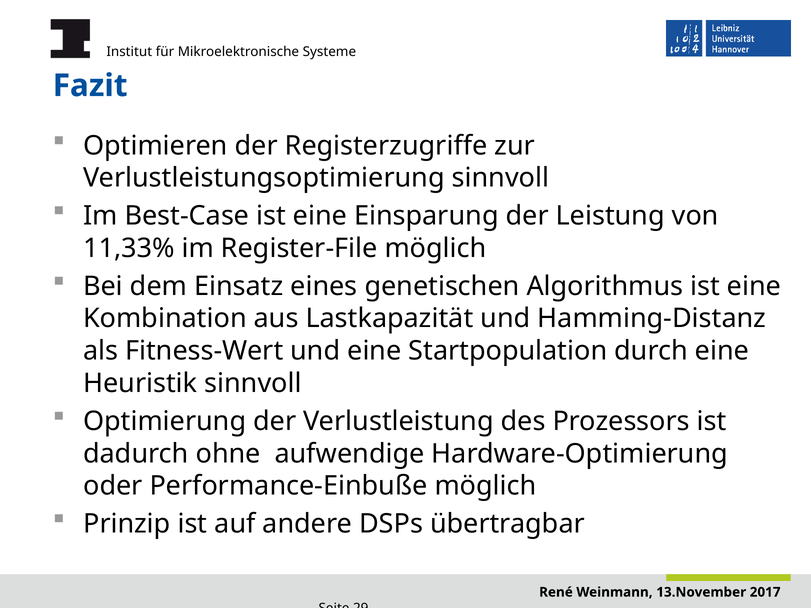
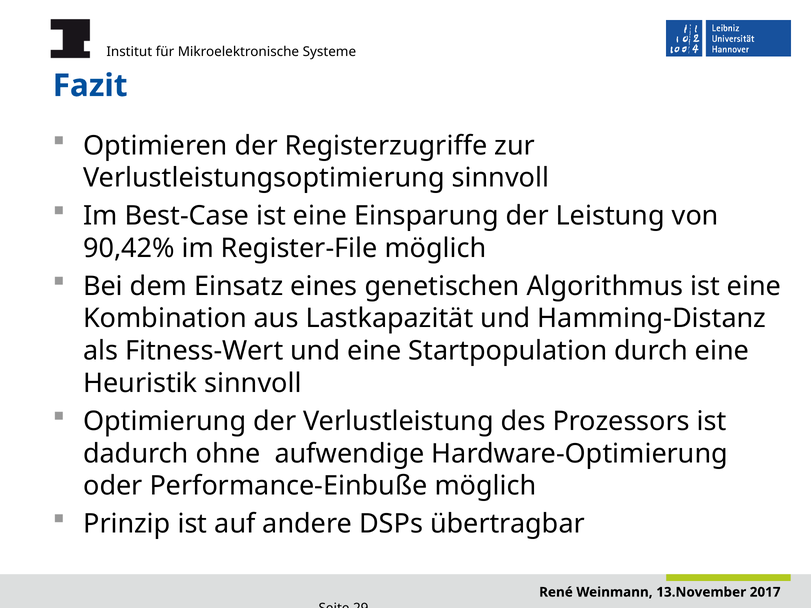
11,33%: 11,33% -> 90,42% (129, 248)
